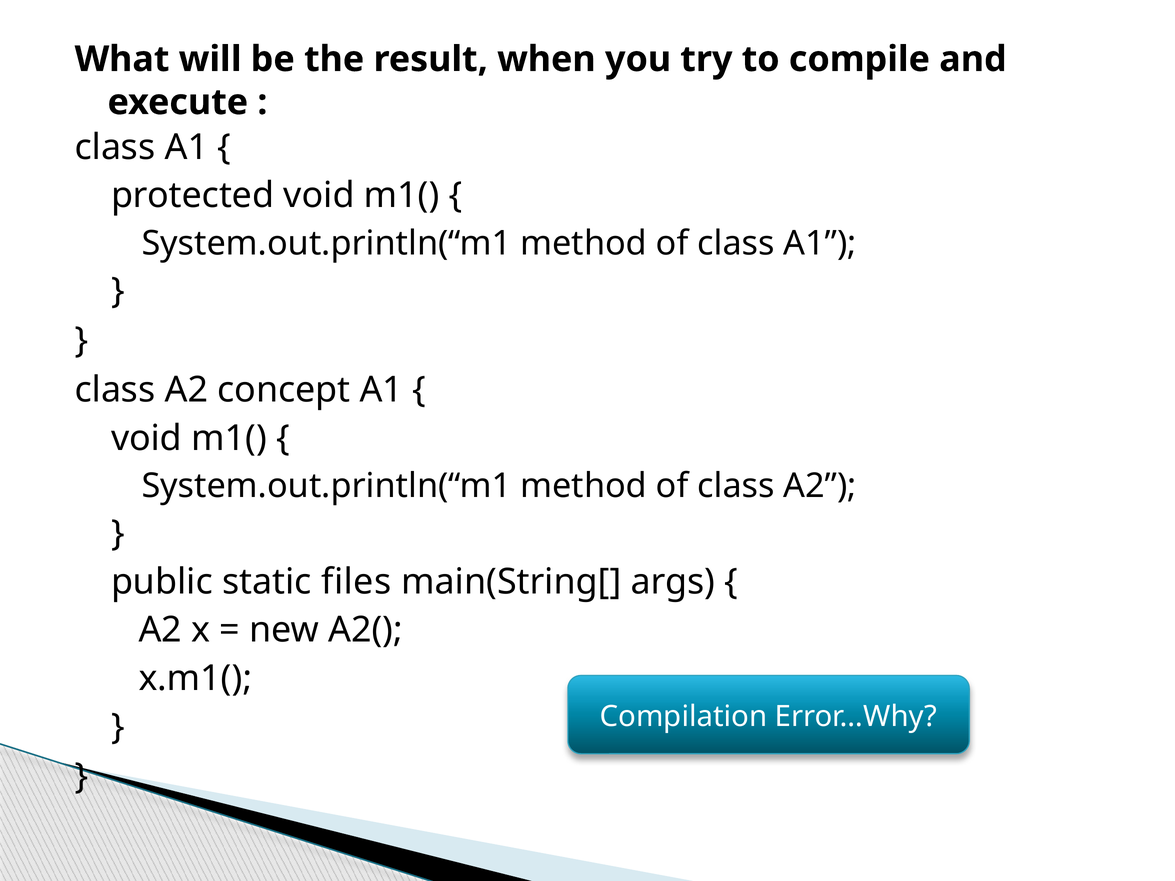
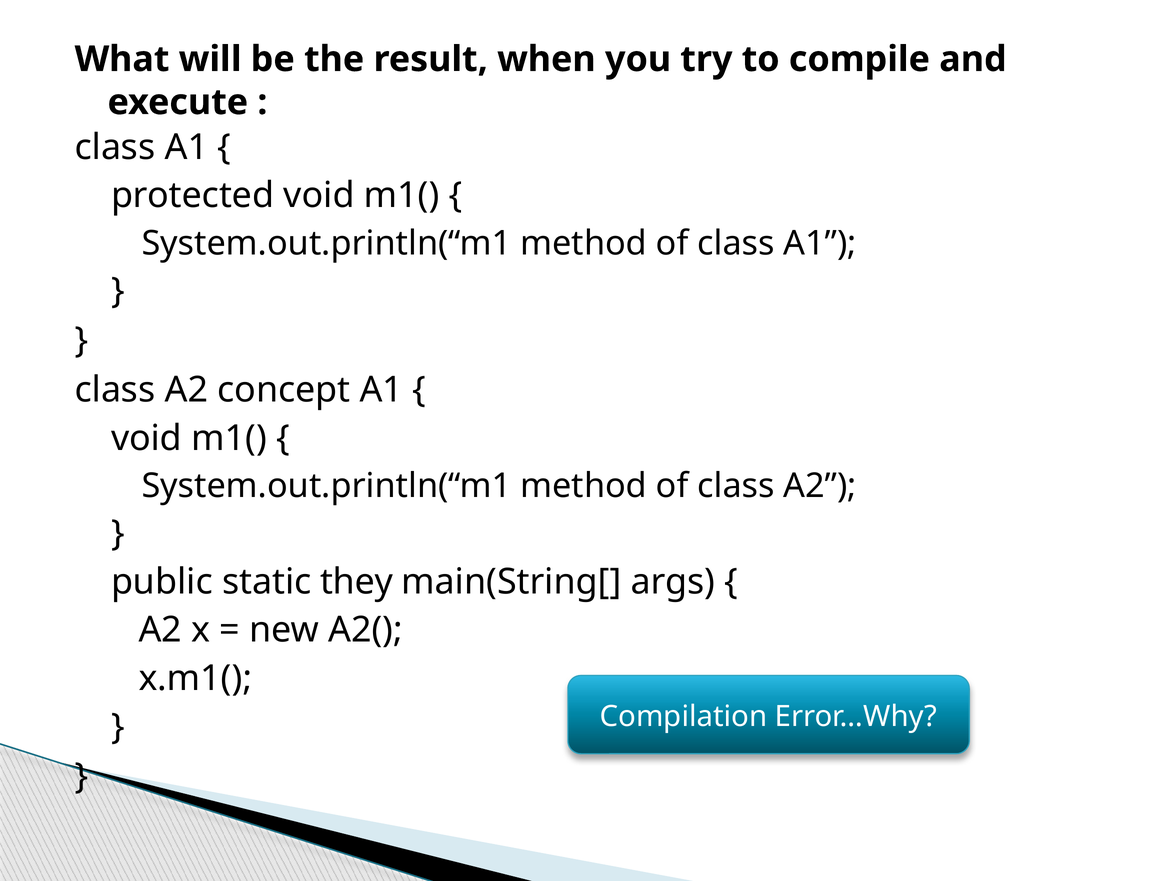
files: files -> they (357, 582)
